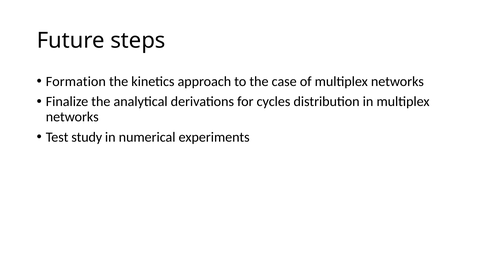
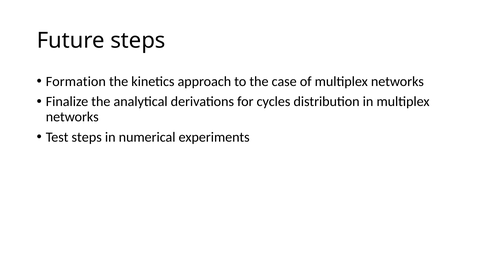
Test study: study -> steps (87, 137)
